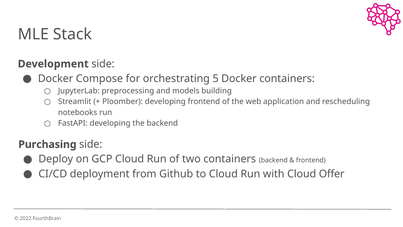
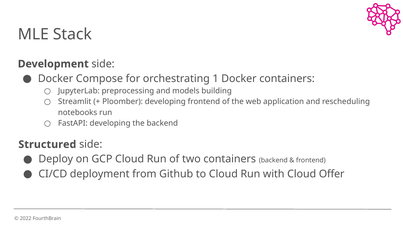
5: 5 -> 1 (216, 79)
Purchasing: Purchasing -> Structured (47, 144)
